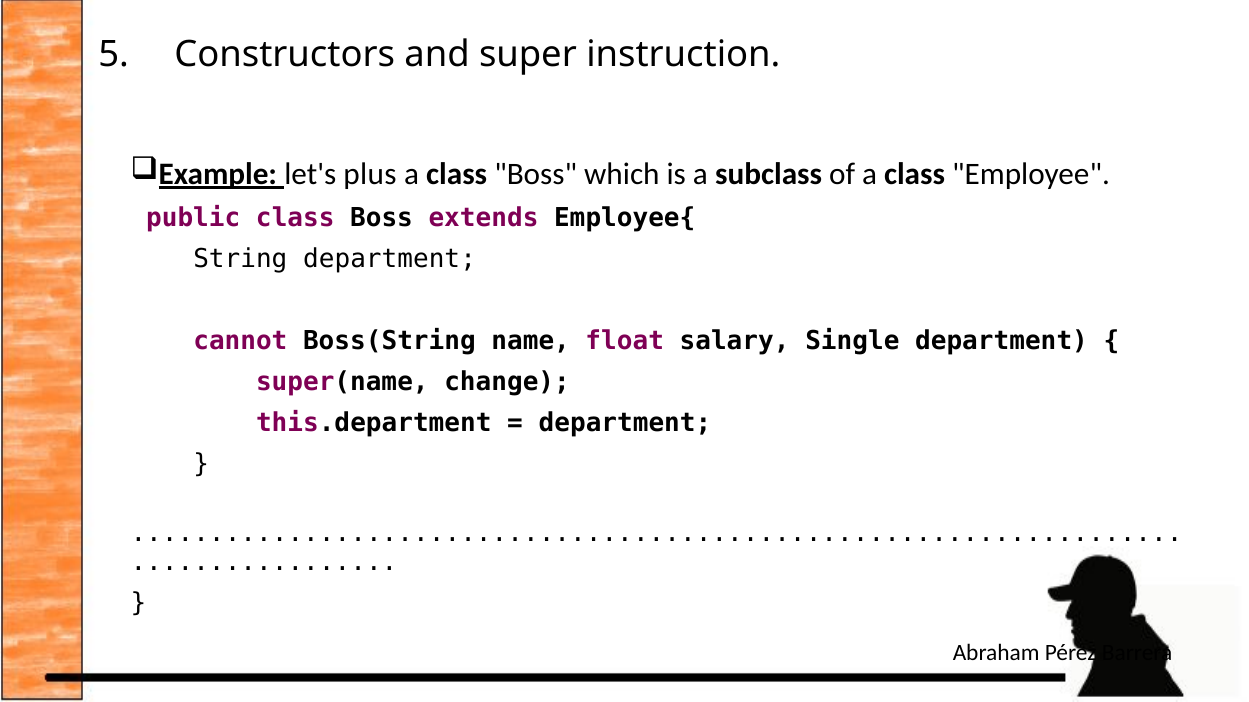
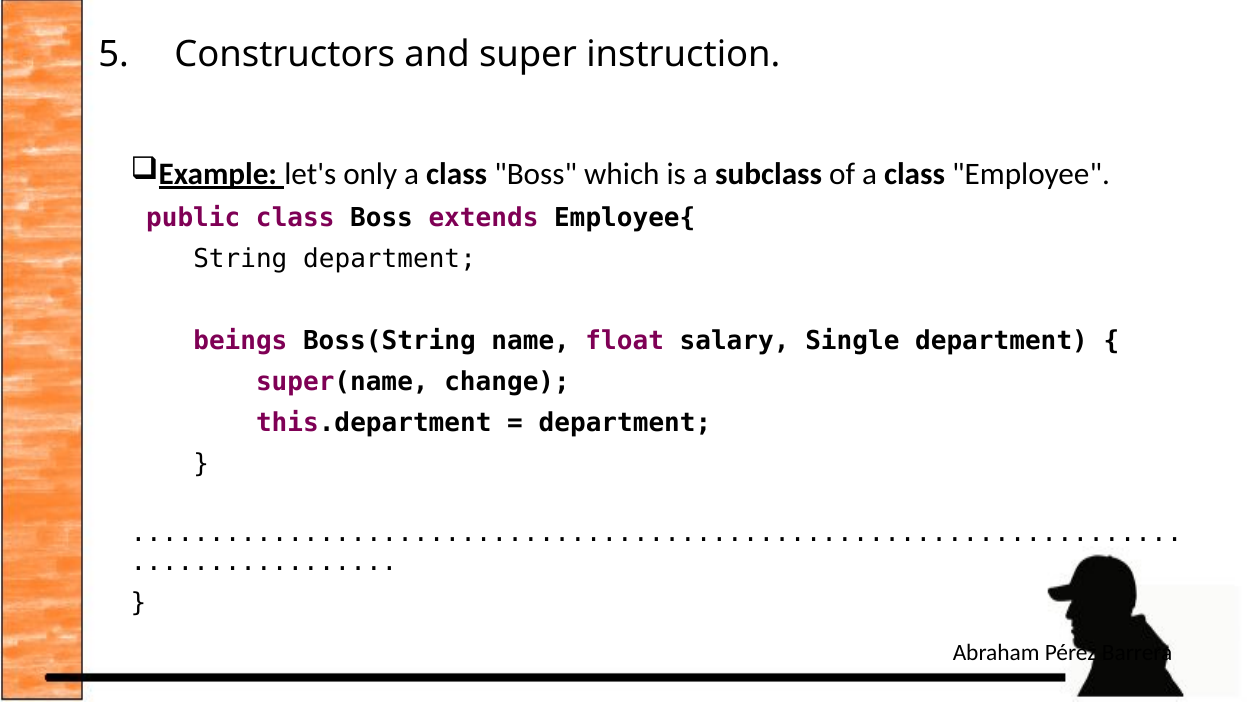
plus: plus -> only (370, 174)
cannot: cannot -> beings (240, 341)
